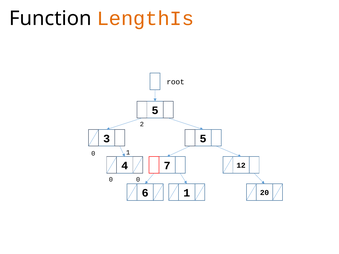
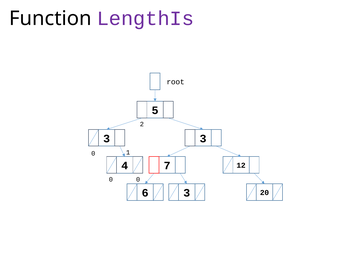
LengthIs colour: orange -> purple (145, 19)
3 5: 5 -> 3 (203, 139)
6 1: 1 -> 3 (187, 193)
